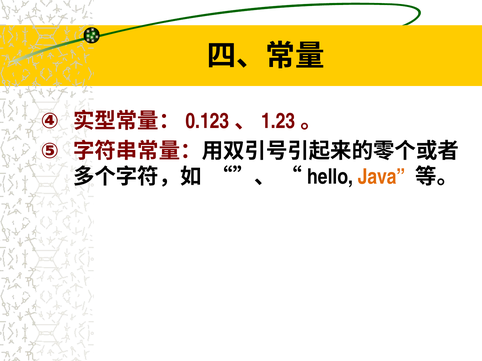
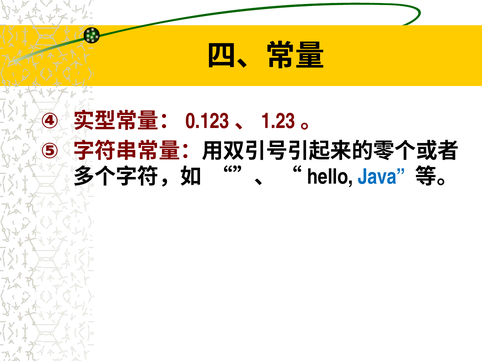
Java colour: orange -> blue (382, 177)
